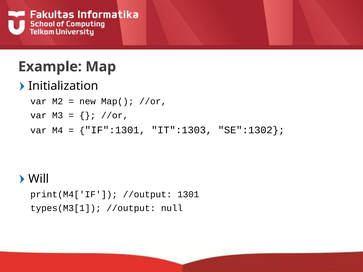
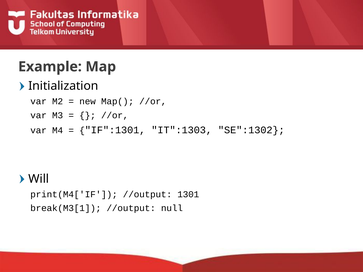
types(M3[1: types(M3[1 -> break(M3[1 (66, 208)
